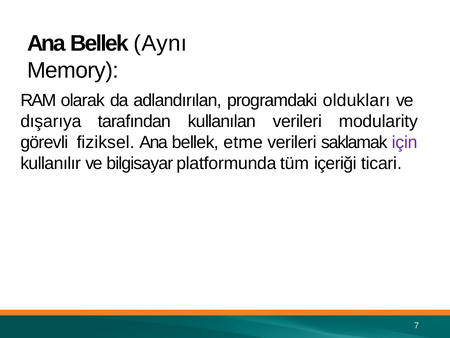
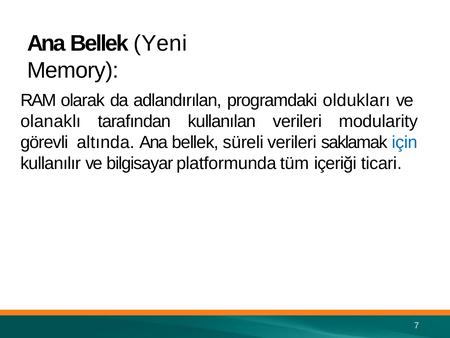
Aynı: Aynı -> Yeni (160, 43)
dışarıya: dışarıya -> olanaklı (51, 121)
fiziksel: fiziksel -> altında (106, 142)
etme: etme -> süreli (243, 142)
için colour: purple -> blue (405, 142)
